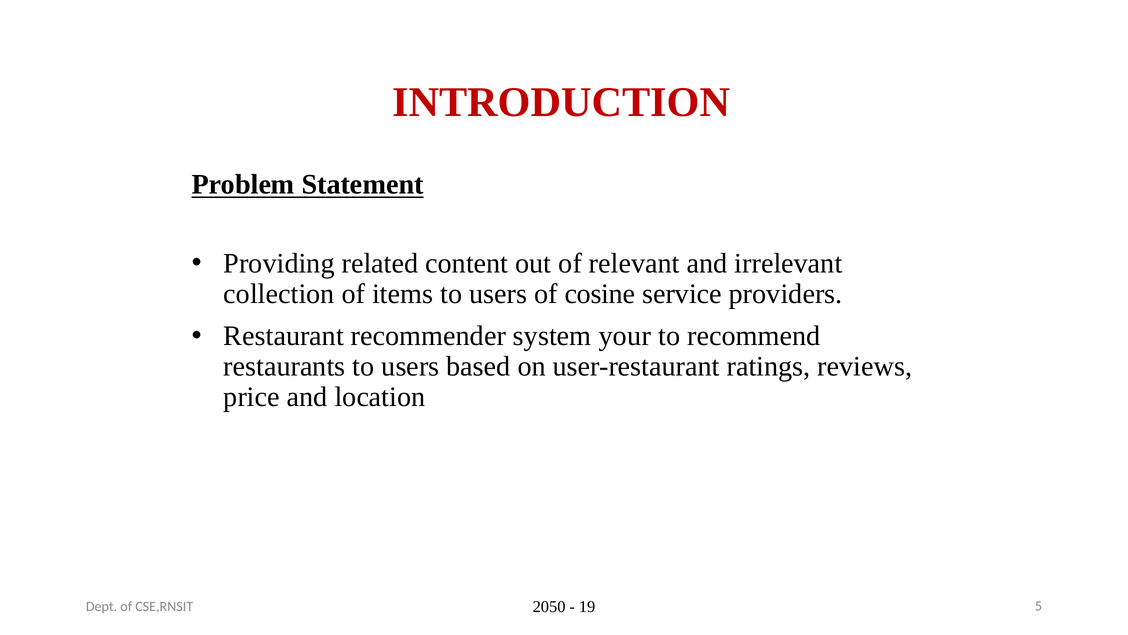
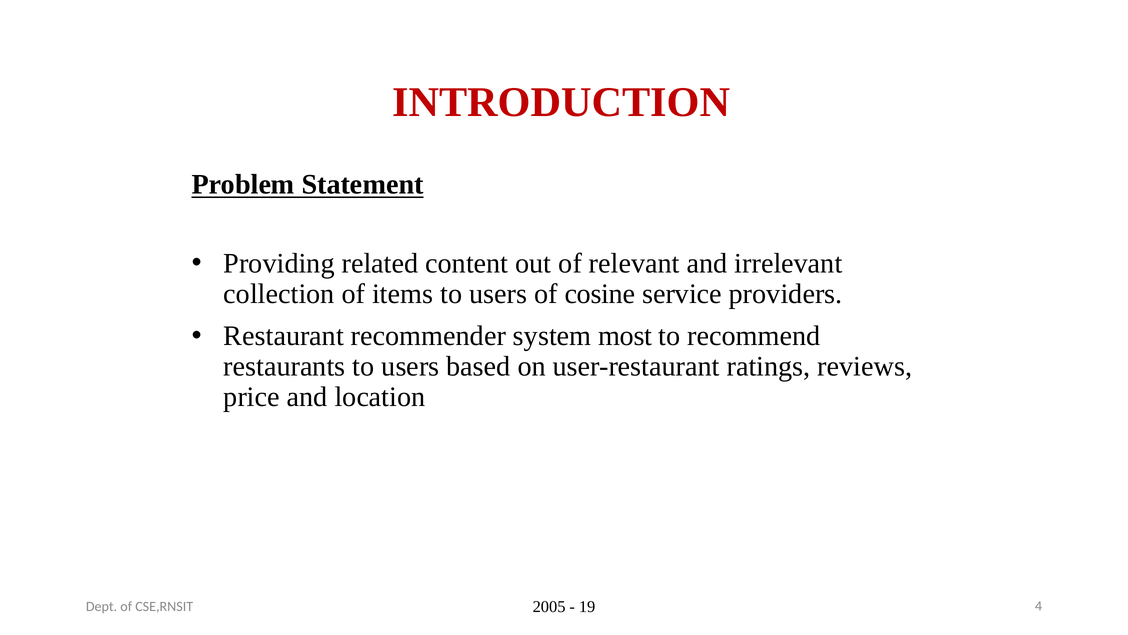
your: your -> most (625, 336)
2050: 2050 -> 2005 (549, 606)
5: 5 -> 4 (1038, 606)
